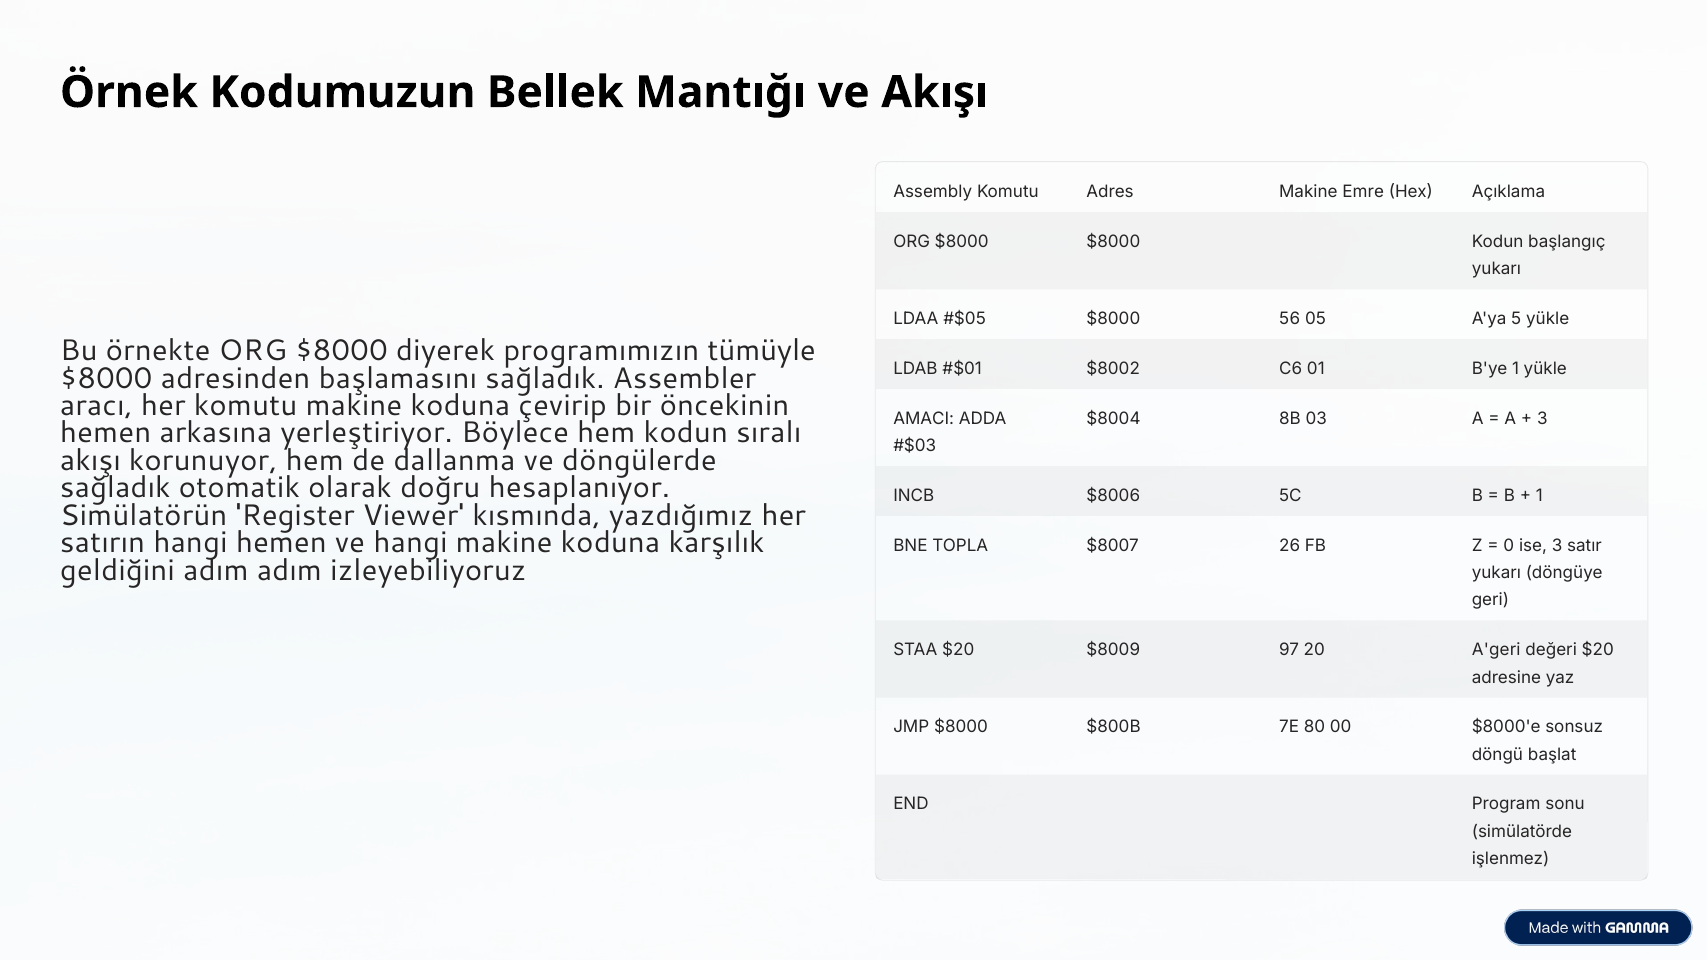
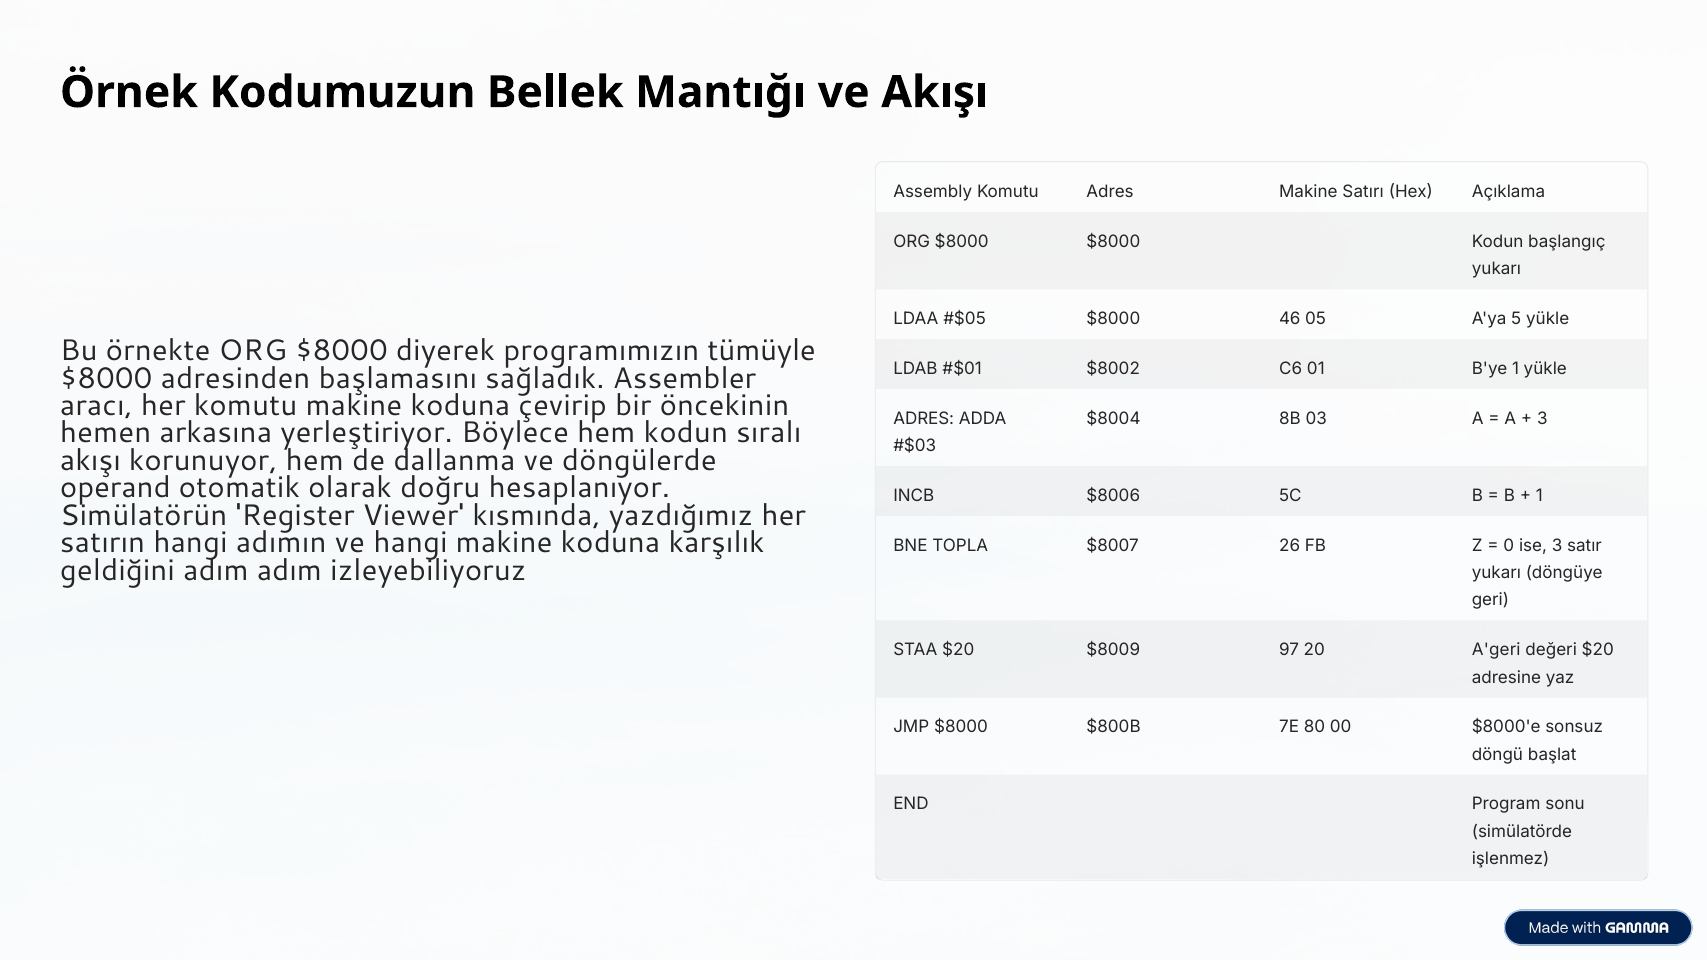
Emre: Emre -> Satırı (1363, 192)
56: 56 -> 46 (1290, 319)
AMACI: AMACI -> ADRES (924, 419)
sağladık: sağladık -> operand (115, 488)
hangi hemen: hemen -> adımın (281, 543)
